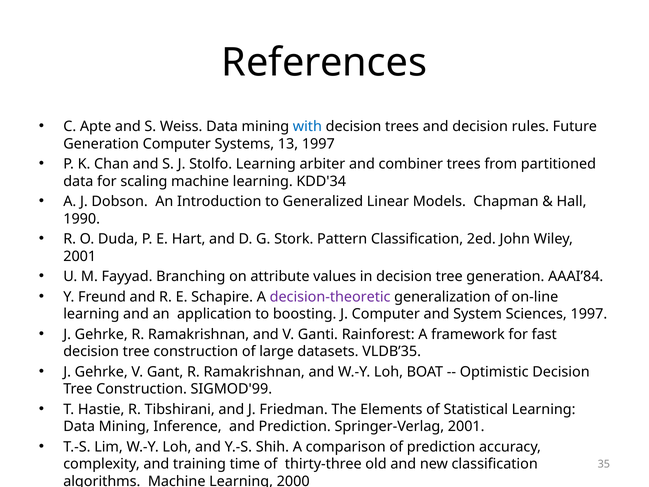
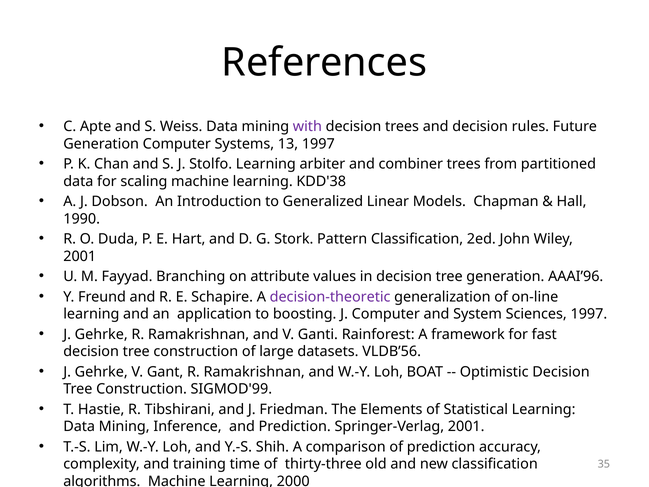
with colour: blue -> purple (307, 126)
KDD'34: KDD'34 -> KDD'38 (321, 181)
AAAI’84: AAAI’84 -> AAAI’96 (576, 276)
VLDB’35: VLDB’35 -> VLDB’56 (392, 351)
